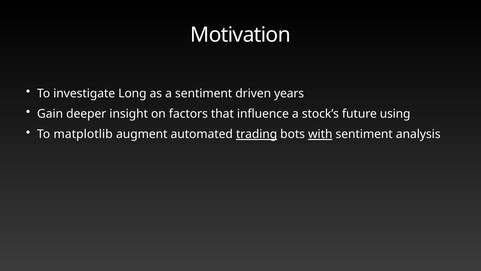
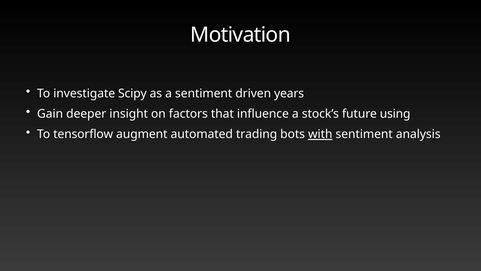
Long: Long -> Scipy (132, 93)
matplotlib: matplotlib -> tensorflow (83, 134)
trading underline: present -> none (257, 134)
